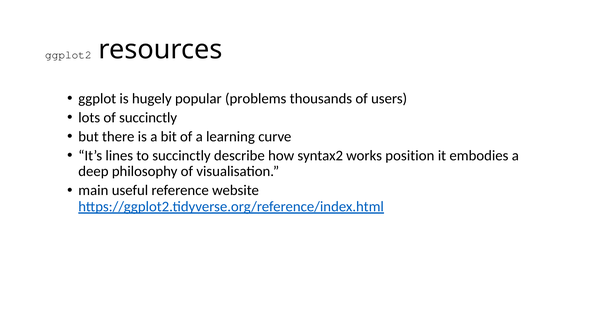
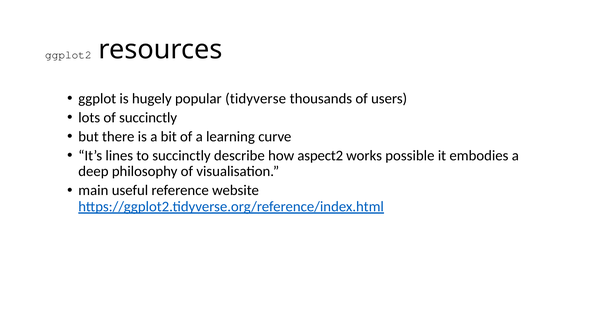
problems: problems -> tidyverse (256, 99)
syntax2: syntax2 -> aspect2 (320, 156)
position: position -> possible (410, 156)
